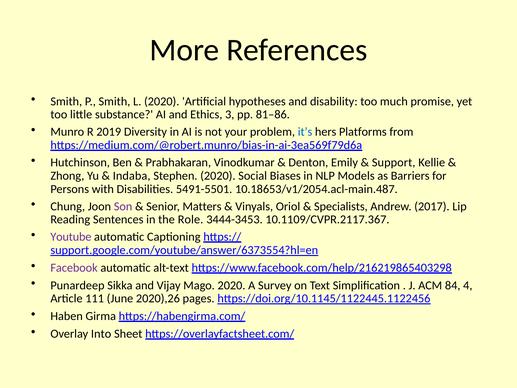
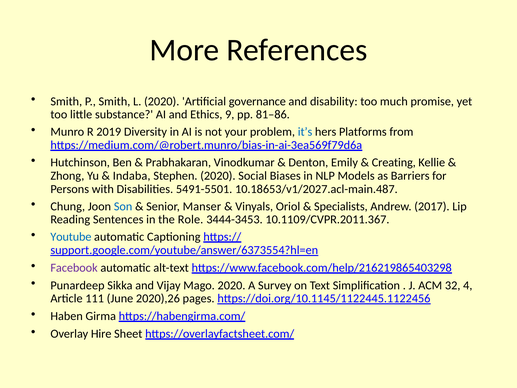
hypotheses: hypotheses -> governance (257, 101)
3: 3 -> 9 (230, 114)
Support: Support -> Creating (394, 162)
10.18653/v1/2054.acl-main.487: 10.18653/v1/2054.acl-main.487 -> 10.18653/v1/2027.acl-main.487 (316, 189)
Son colour: purple -> blue (123, 206)
Matters: Matters -> Manser (202, 206)
10.1109/CVPR.2117.367: 10.1109/CVPR.2117.367 -> 10.1109/CVPR.2011.367 (327, 219)
Youtube colour: purple -> blue (71, 237)
84: 84 -> 32 (453, 285)
Into: Into -> Hire (101, 333)
